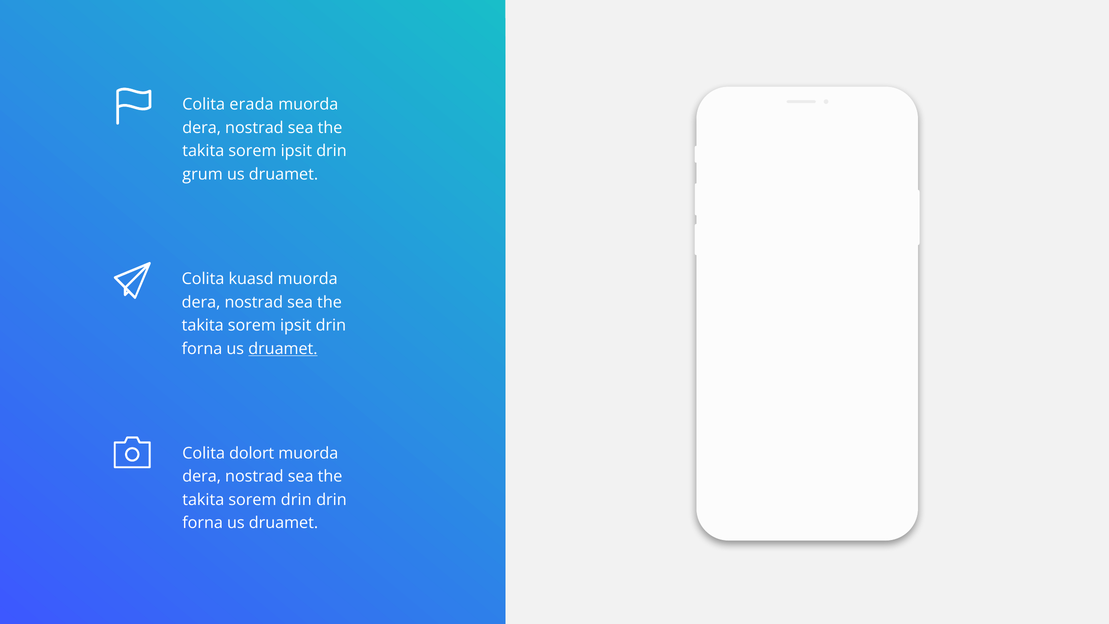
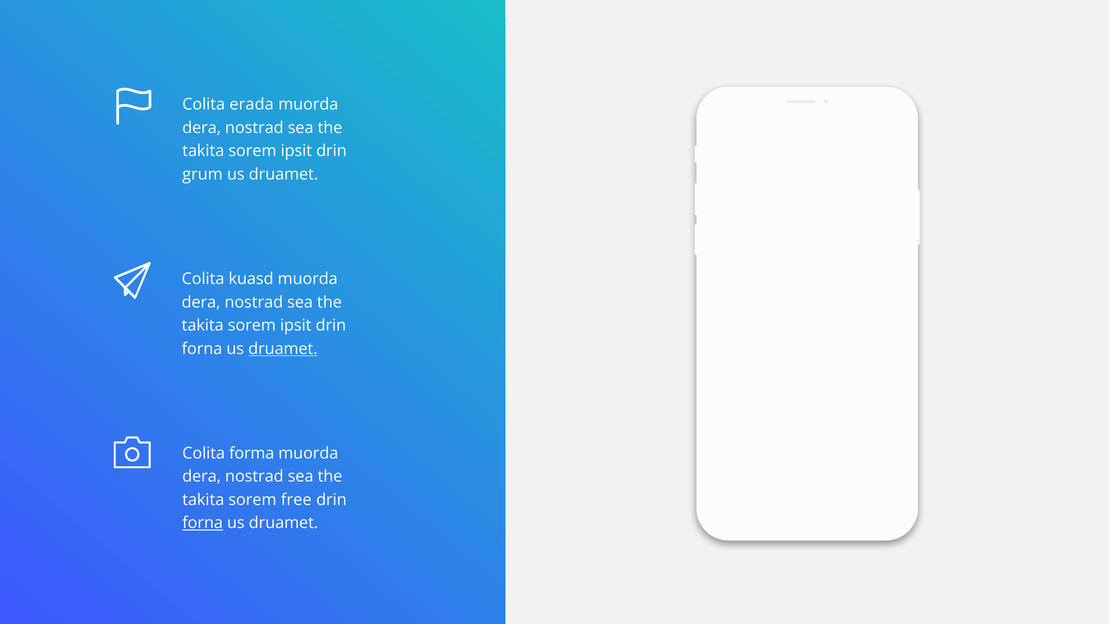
dolort: dolort -> forma (252, 453)
sorem drin: drin -> free (296, 500)
forna underline: none -> present (203, 523)
